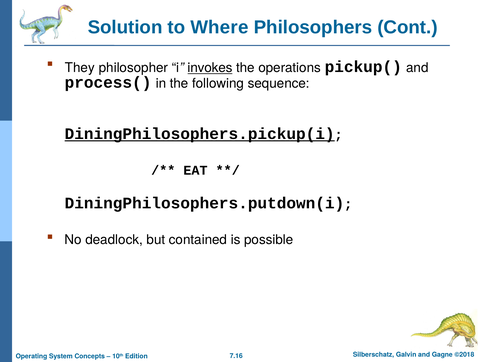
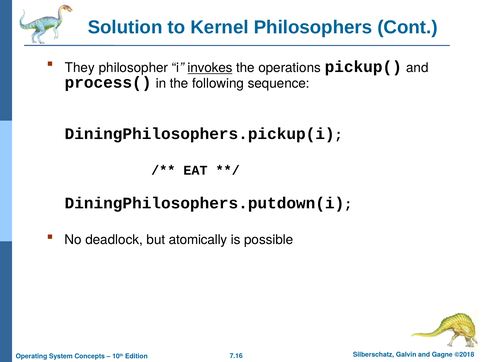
Where: Where -> Kernel (220, 27)
DiningPhilosophers.pickup(i underline: present -> none (200, 134)
contained: contained -> atomically (198, 239)
